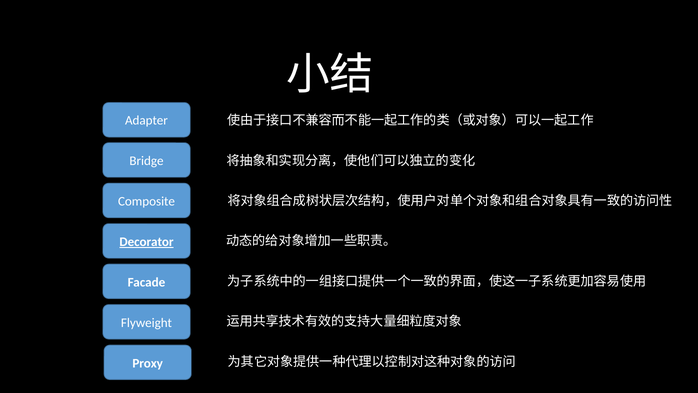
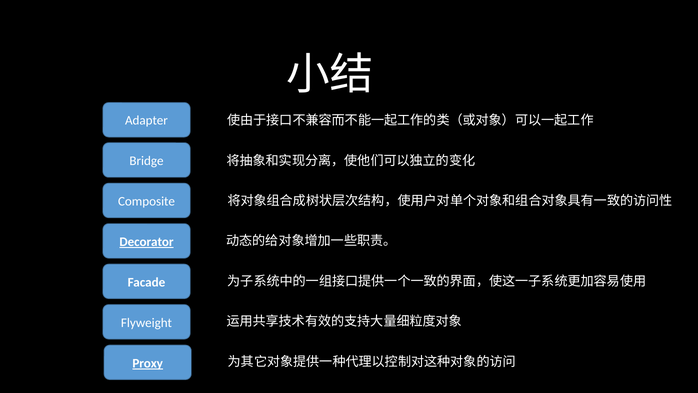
Proxy underline: none -> present (148, 363)
